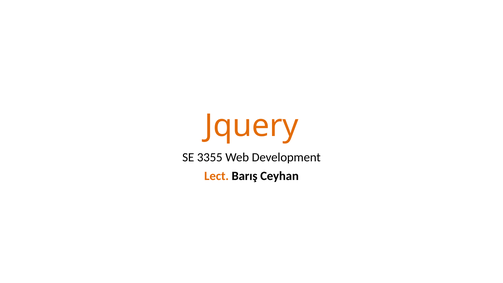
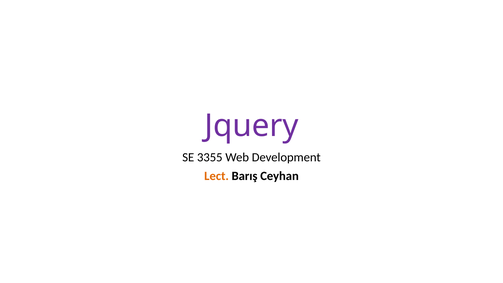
Jquery colour: orange -> purple (251, 126)
